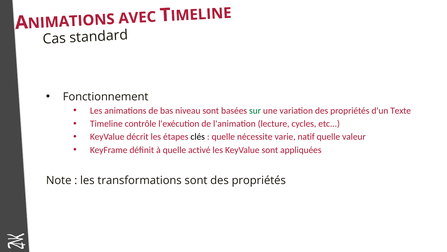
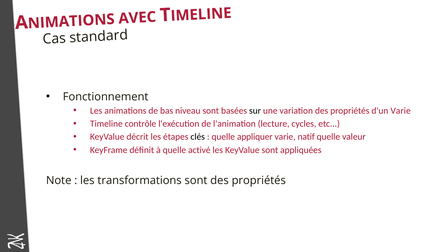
sur colour: green -> black (255, 111)
d'un Texte: Texte -> Varie (401, 111)
nécessite: nécessite -> appliquer (255, 137)
